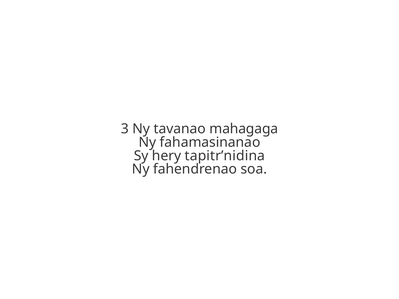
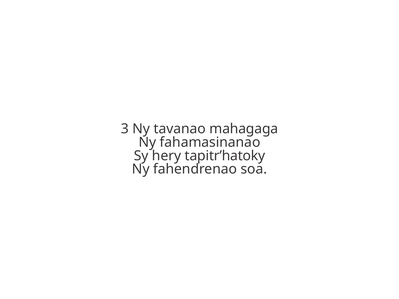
tapitr’nidina: tapitr’nidina -> tapitr’hatoky (225, 156)
